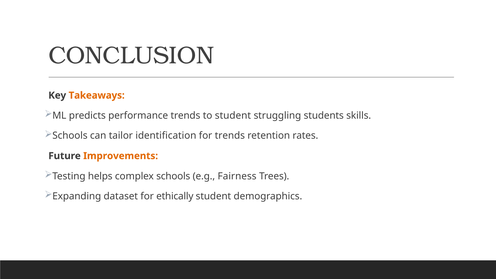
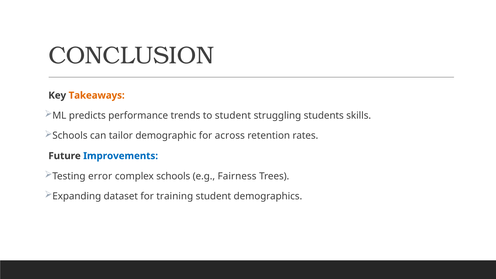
identification: identification -> demographic (166, 136)
for trends: trends -> across (230, 136)
Improvements colour: orange -> blue (121, 156)
helps: helps -> error (100, 176)
ethically: ethically -> training (175, 196)
